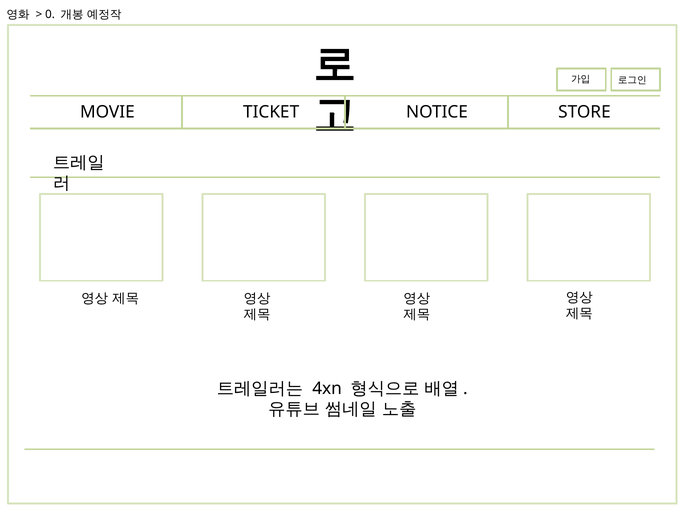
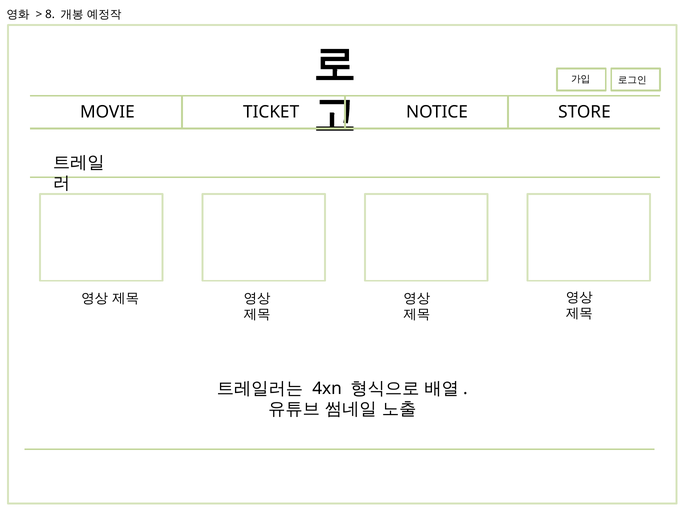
0: 0 -> 8 (50, 14)
